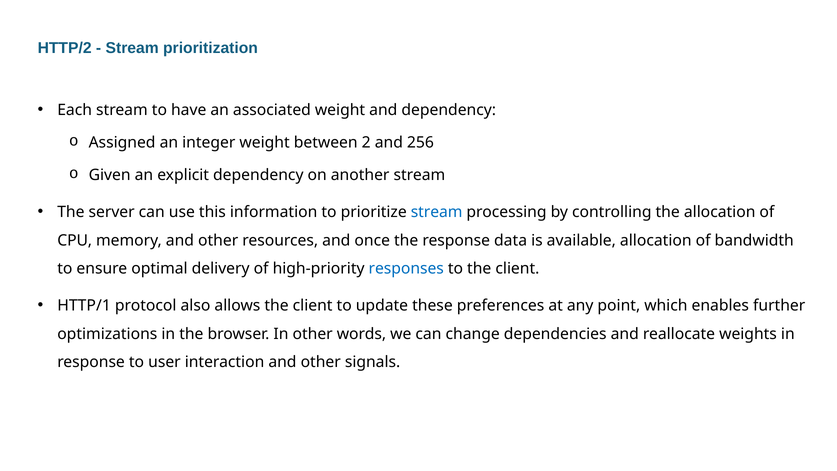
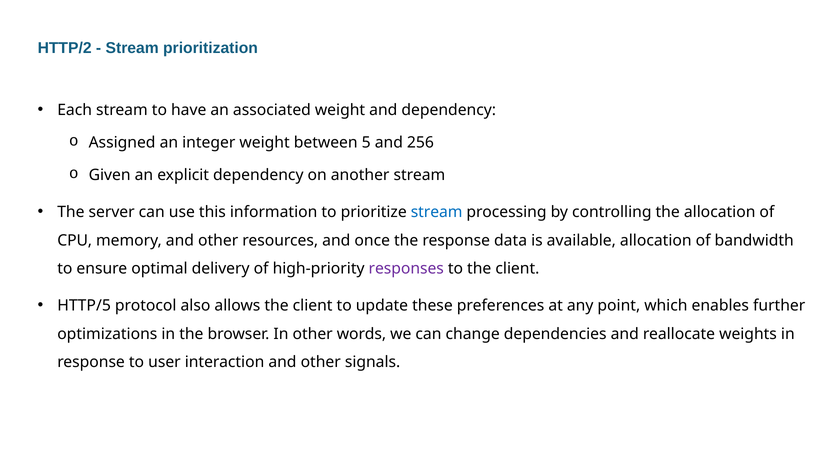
2: 2 -> 5 (366, 142)
responses colour: blue -> purple (406, 268)
HTTP/1: HTTP/1 -> HTTP/5 (84, 305)
